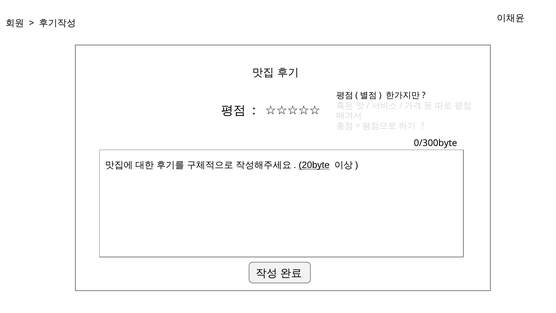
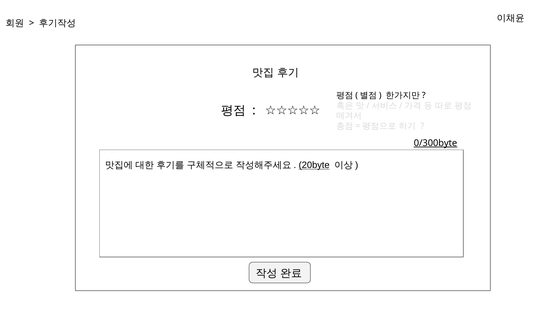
0/300byte underline: none -> present (435, 143)
